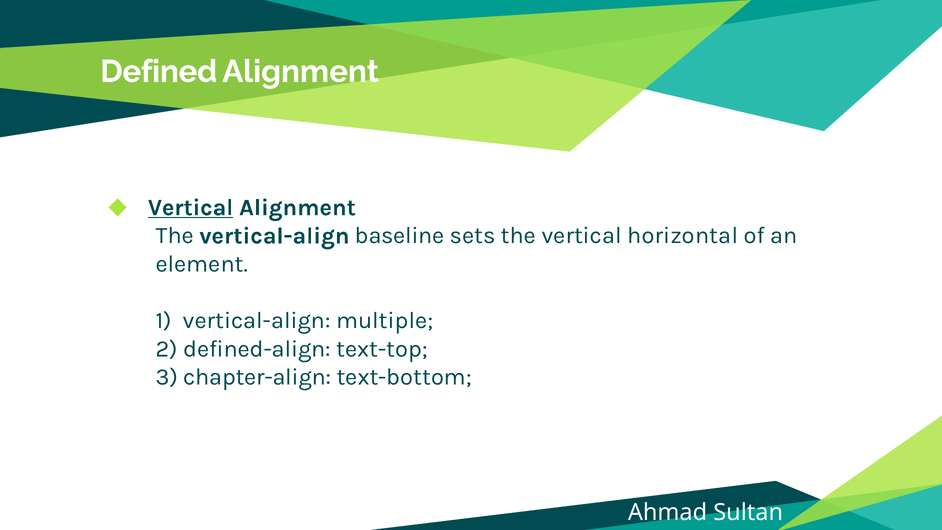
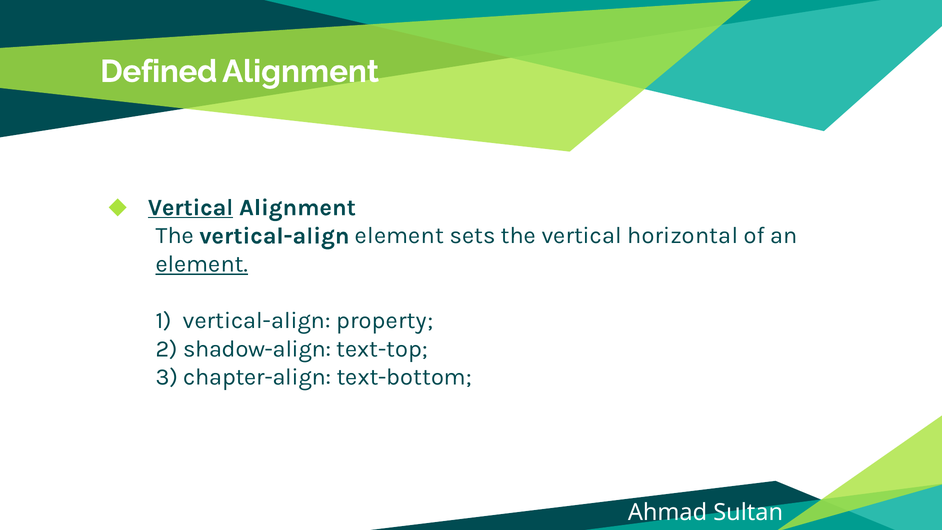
vertical-align baseline: baseline -> element (399, 236)
element underline: none -> present (202, 264)
multiple: multiple -> property (385, 320)
defined-align: defined-align -> shadow-align (257, 349)
